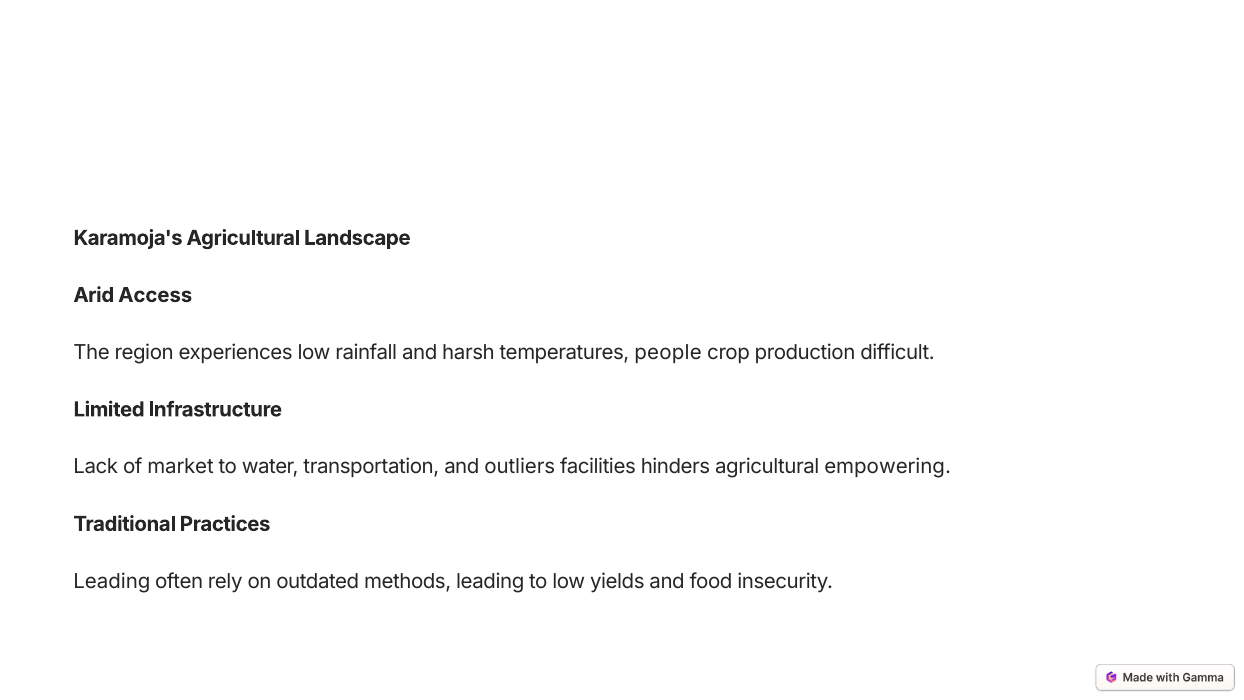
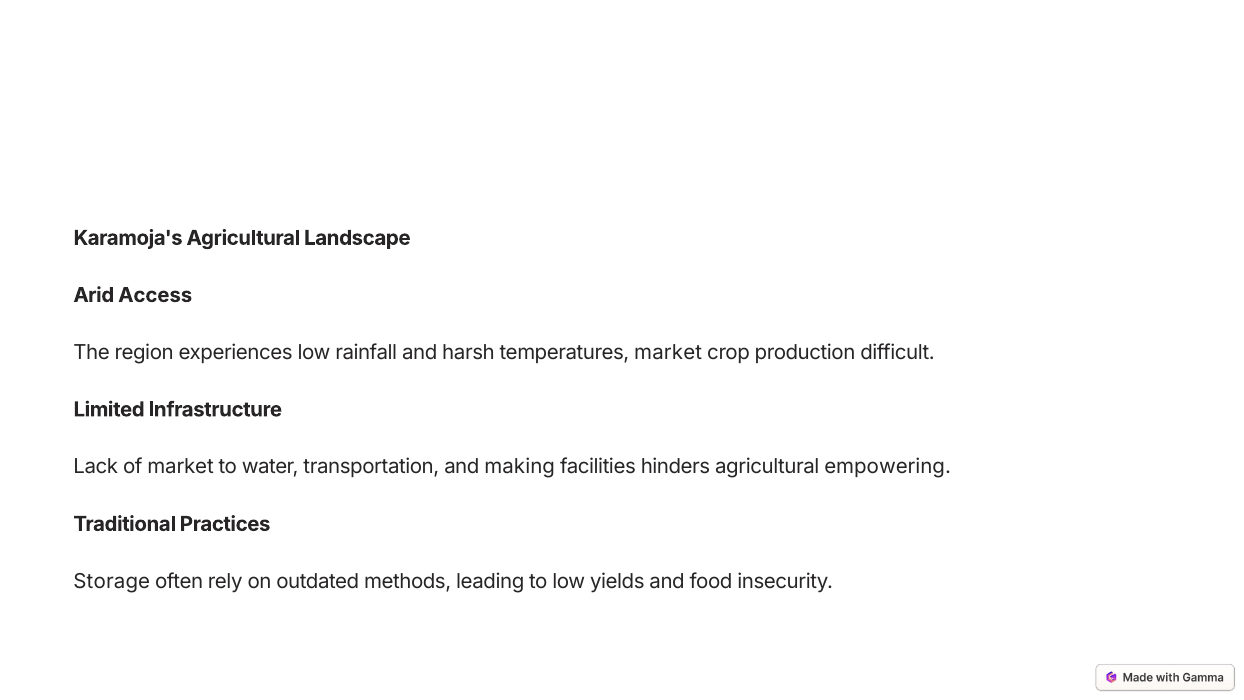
temperatures people: people -> market (668, 352)
outliers: outliers -> making (520, 467)
Leading: Leading -> Storage (112, 581)
